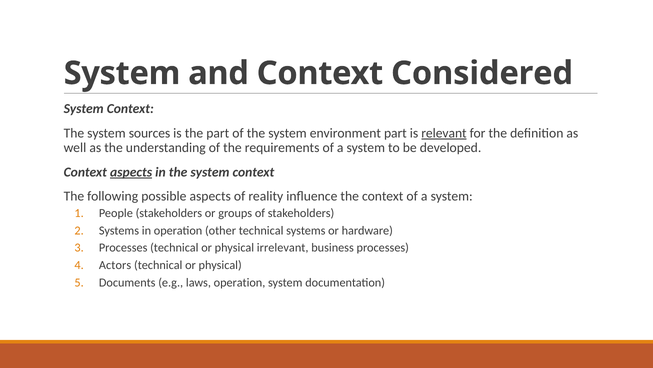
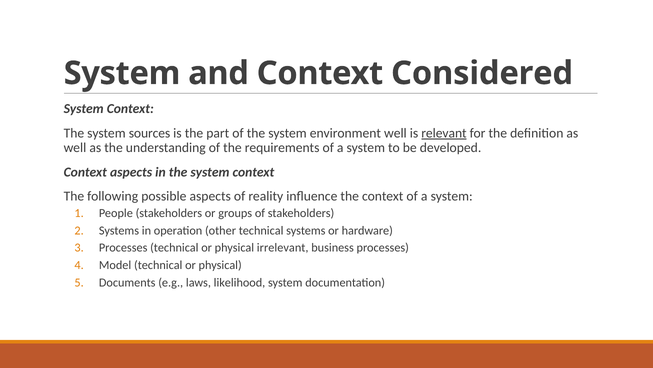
environment part: part -> well (395, 133)
aspects underline: present -> none (131, 172)
Actors: Actors -> Model (115, 265)
laws operation: operation -> likelihood (239, 282)
